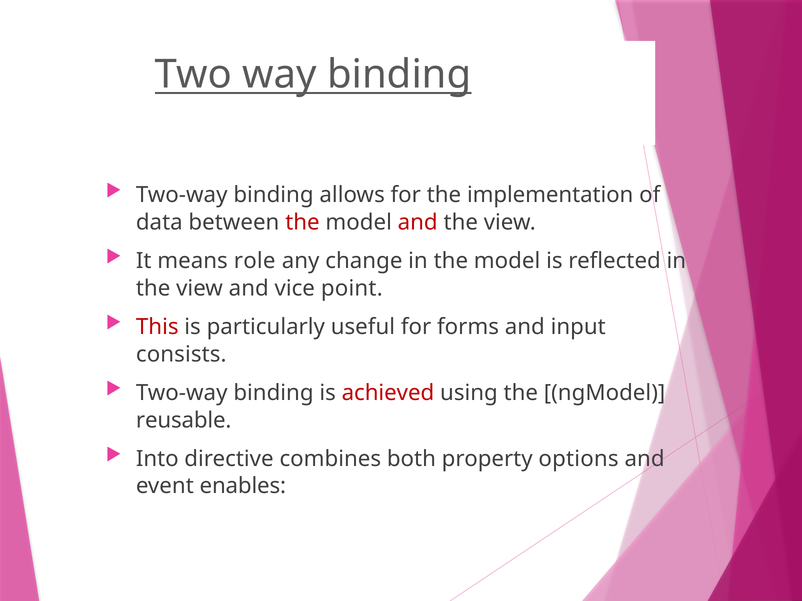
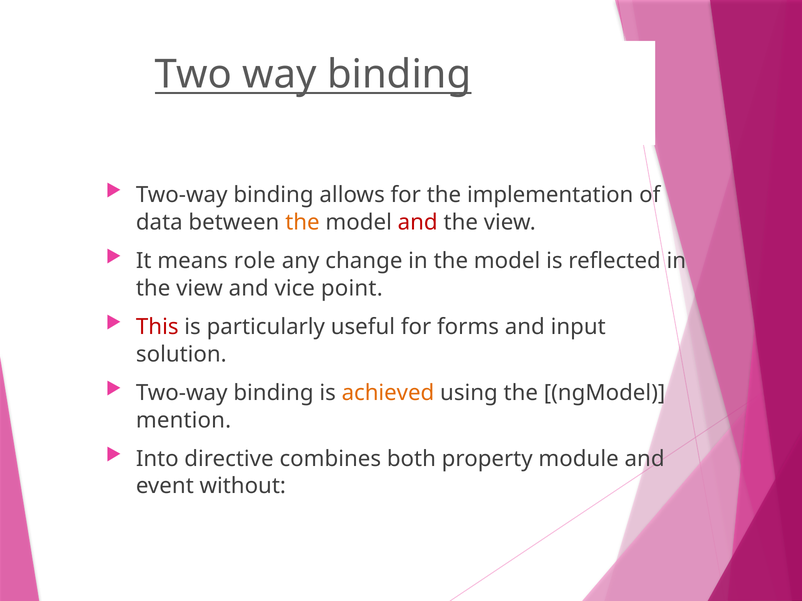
the colour: red -> orange (302, 222)
consists: consists -> solution (181, 354)
achieved colour: red -> orange (388, 393)
reusable: reusable -> mention (184, 421)
options: options -> module (579, 459)
enables: enables -> without (243, 487)
